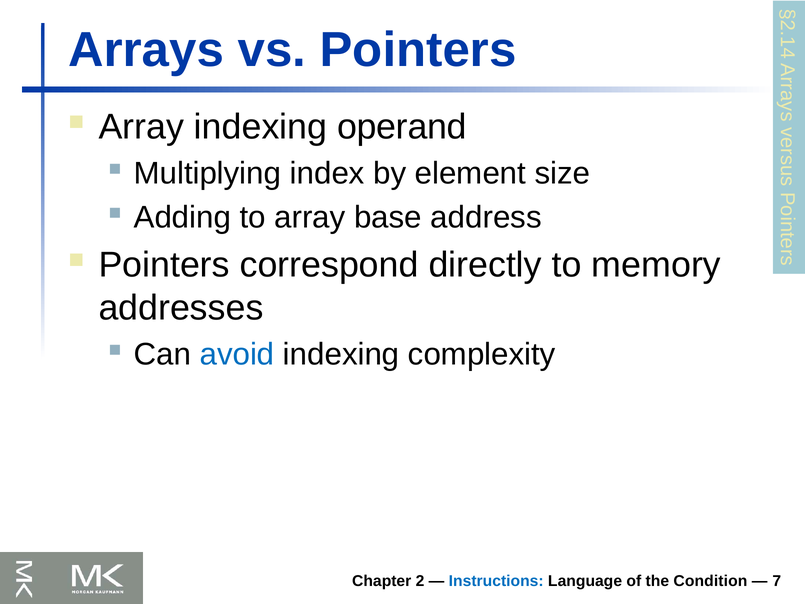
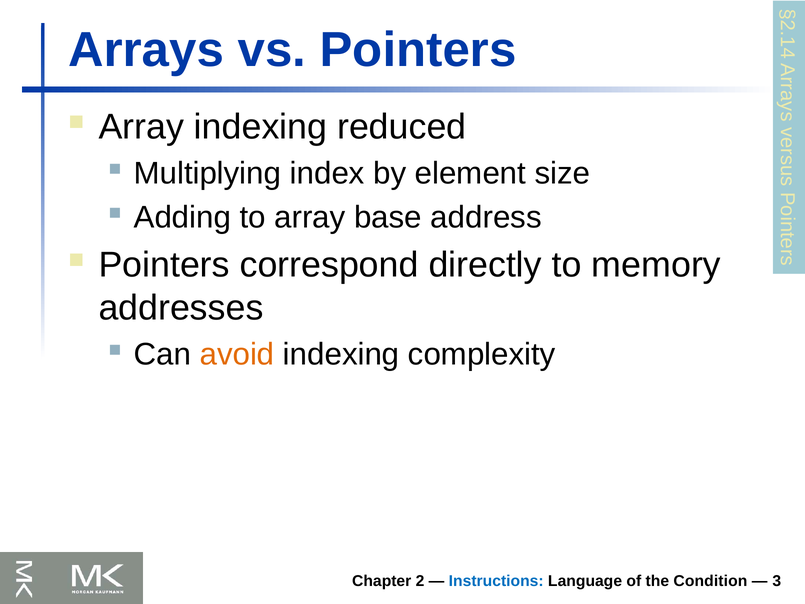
operand: operand -> reduced (402, 127)
avoid colour: blue -> orange (237, 354)
7: 7 -> 3 (777, 581)
